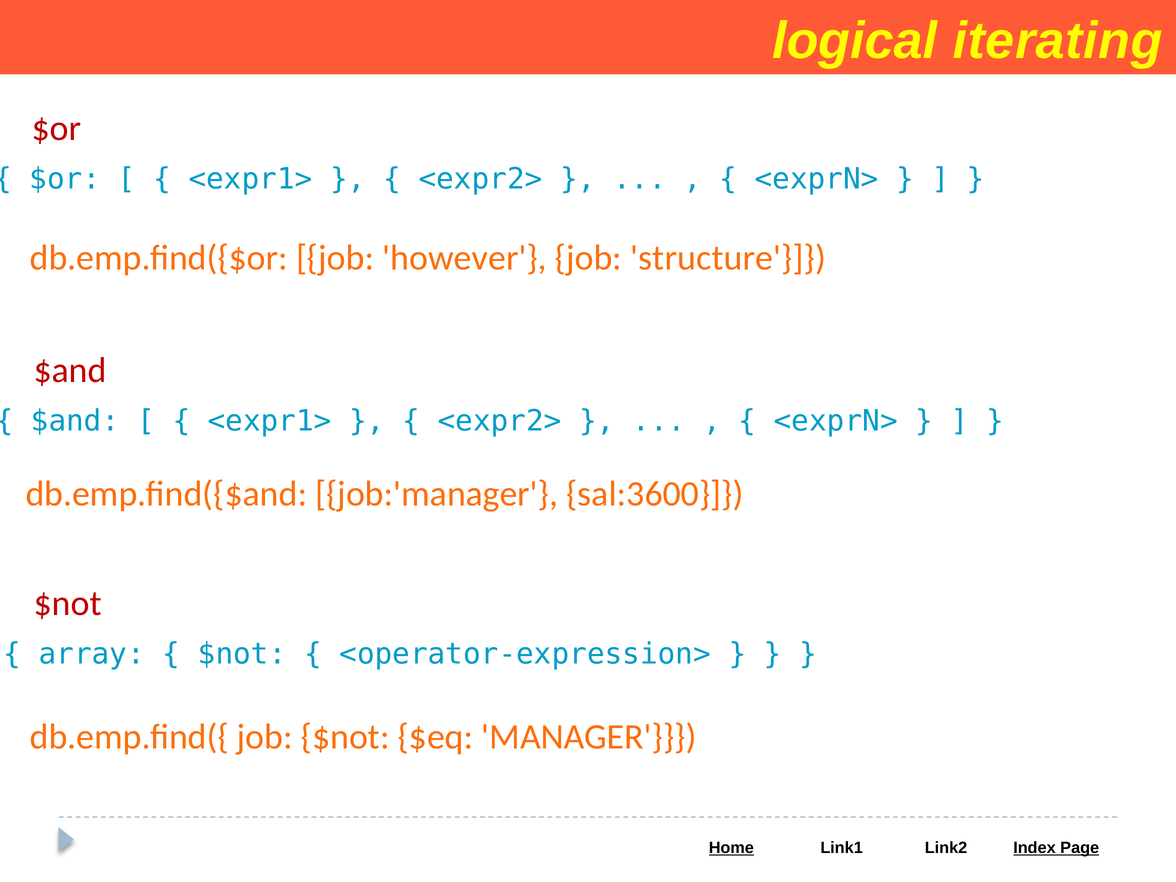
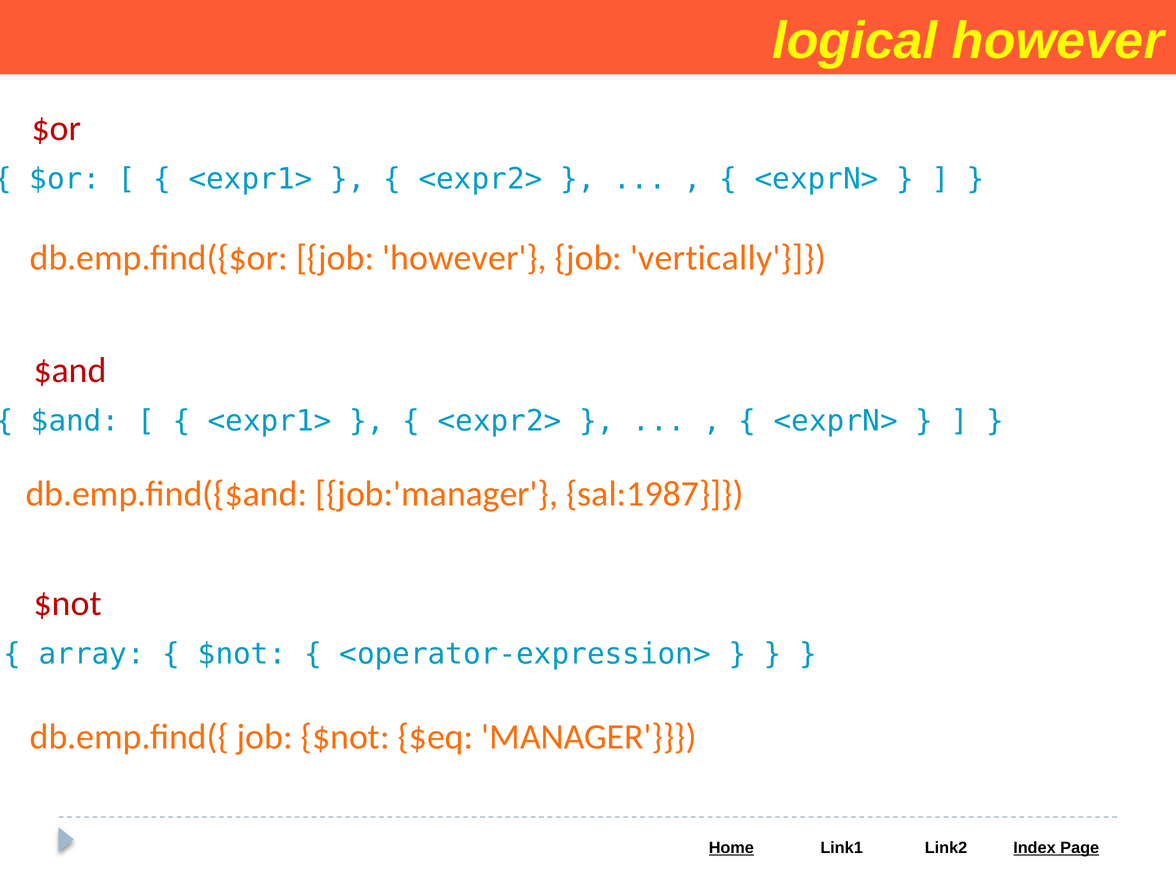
logical iterating: iterating -> however (1058, 41)
structure: structure -> vertically (728, 258)
sal:3600: sal:3600 -> sal:1987 (655, 494)
